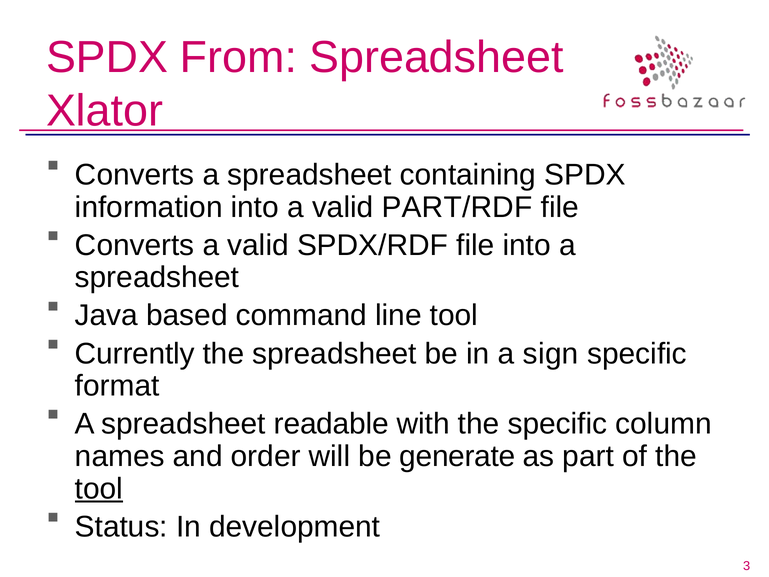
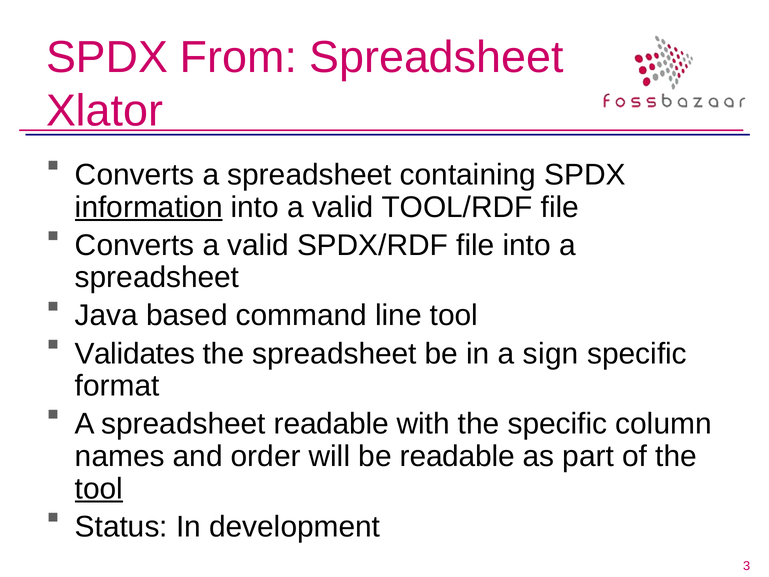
information underline: none -> present (149, 207)
PART/RDF: PART/RDF -> TOOL/RDF (457, 207)
Currently: Currently -> Validates (135, 354)
be generate: generate -> readable (457, 456)
